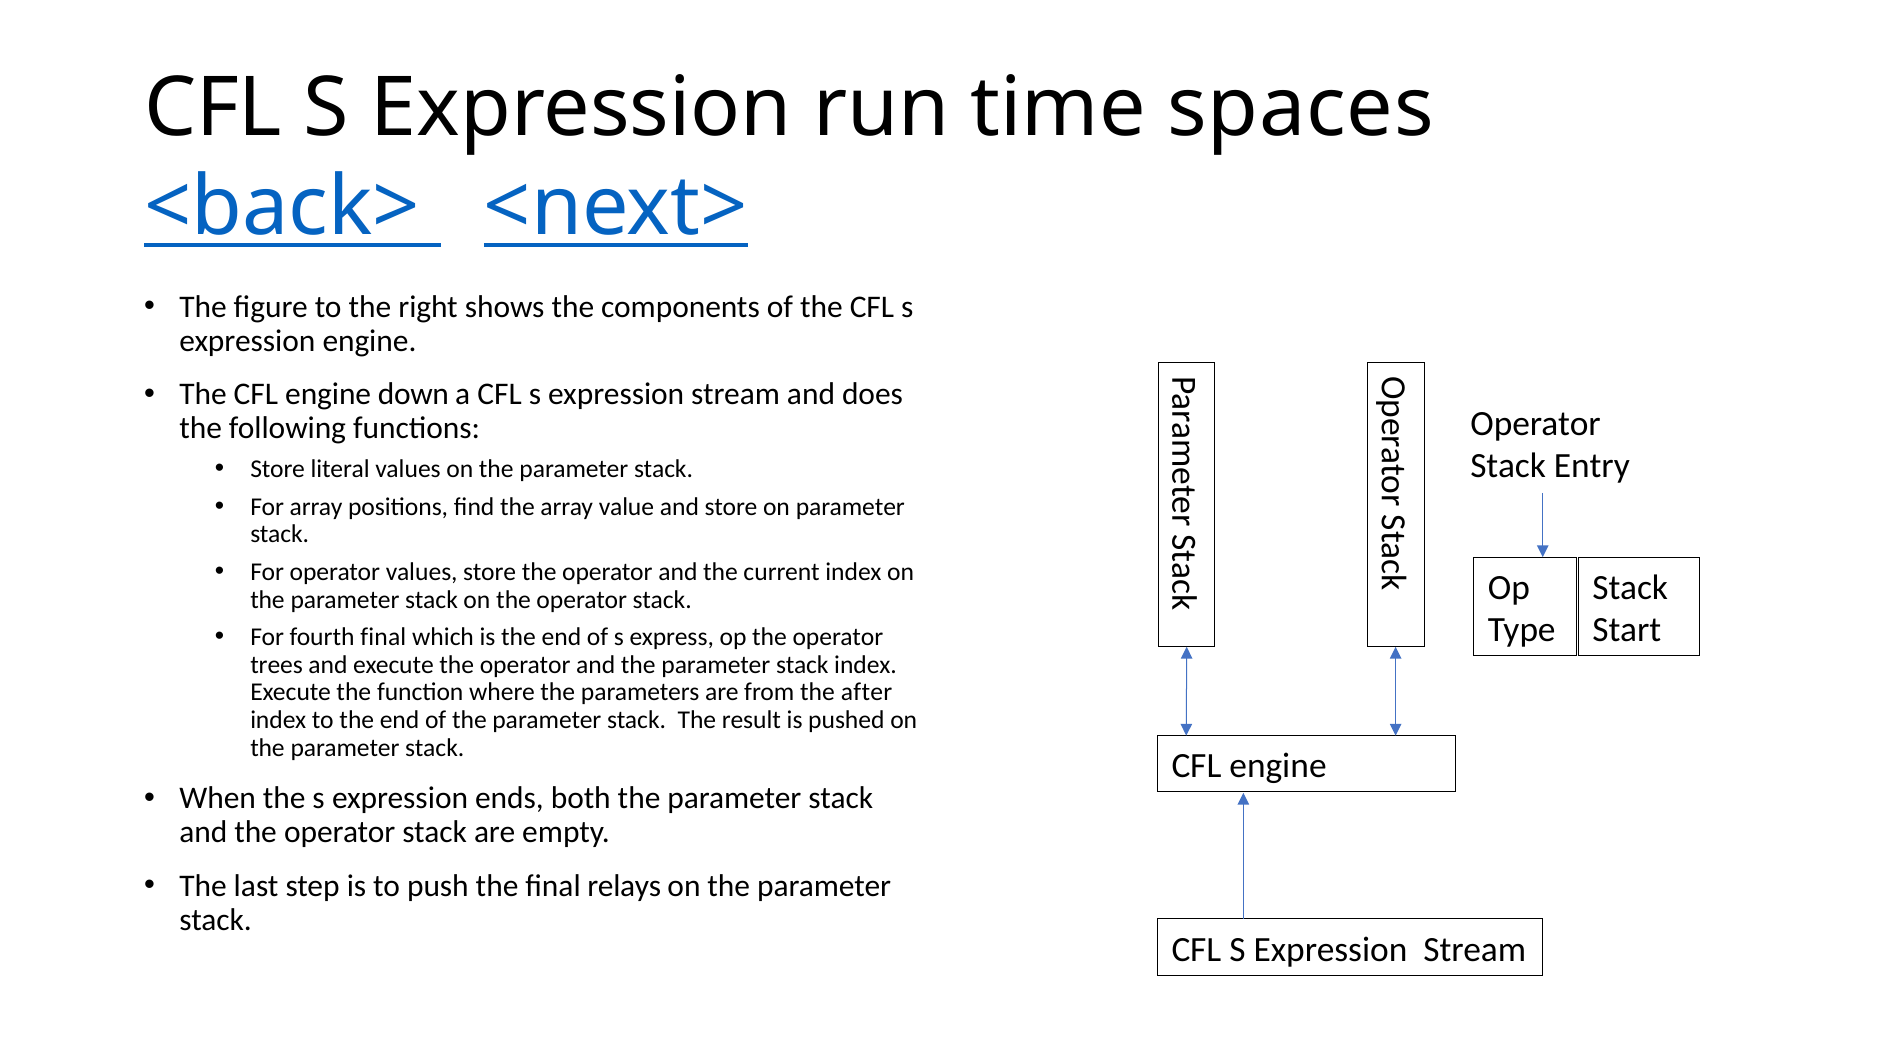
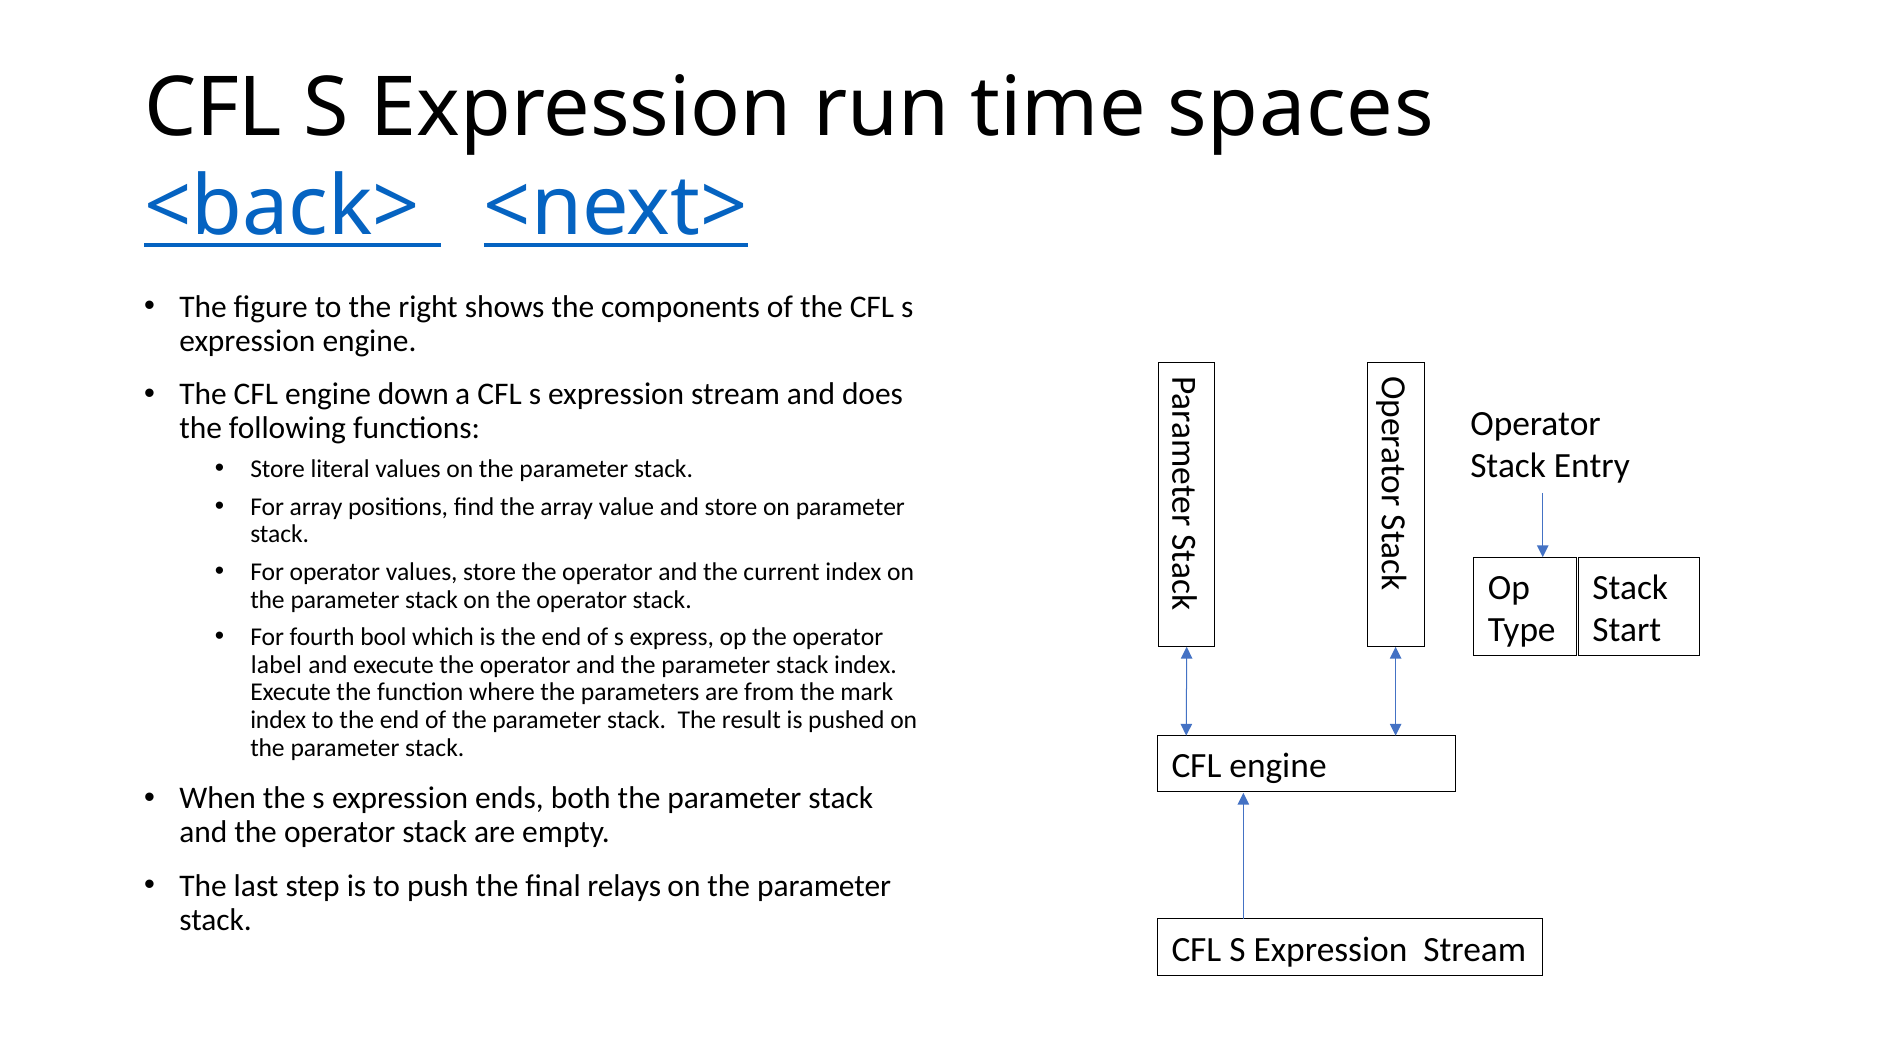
fourth final: final -> bool (383, 637)
trees: trees -> label (276, 664)
after: after -> mark (867, 692)
